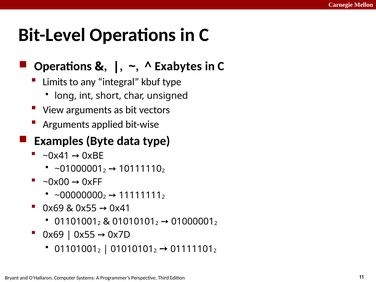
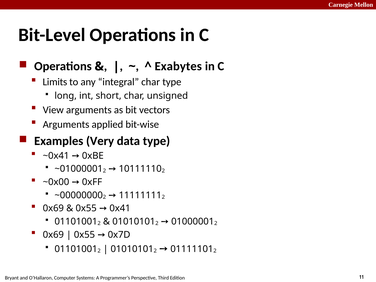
integral kbuf: kbuf -> char (151, 82)
Byte: Byte -> Very (100, 141)
